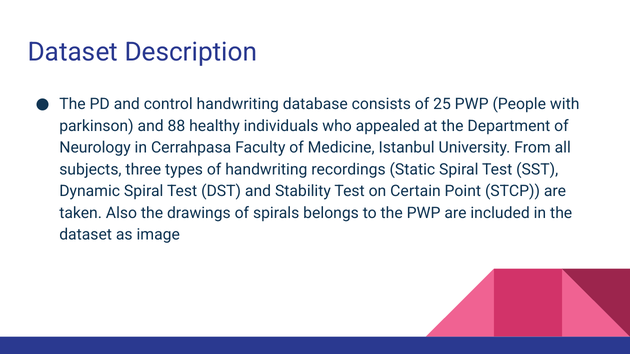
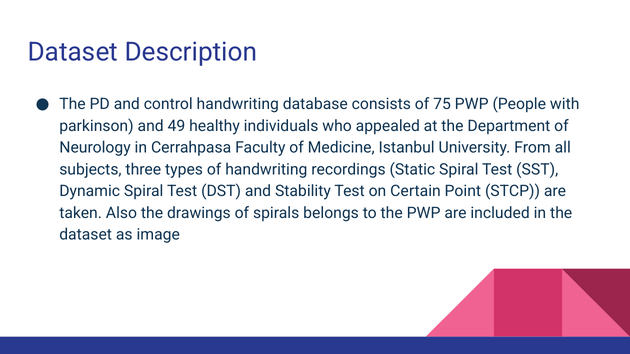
25: 25 -> 75 (442, 104)
88: 88 -> 49 (176, 126)
